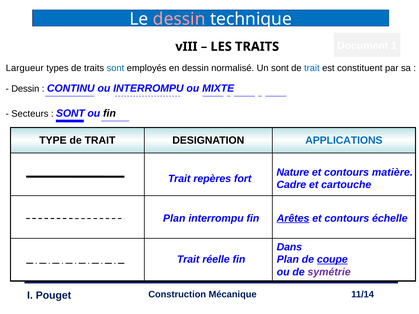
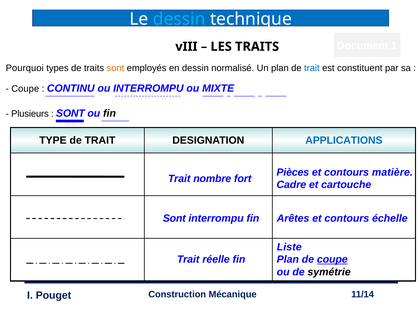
dessin colour: pink -> light blue (179, 19)
Largueur: Largueur -> Pourquoi (25, 68)
sont colour: blue -> orange (115, 68)
Un sont: sont -> plan (280, 68)
Dessin: Dessin -> Coupe (25, 89)
Secteurs: Secteurs -> Plusieurs (30, 114)
Nature: Nature -> Pièces (293, 172)
repères: repères -> nombre (212, 179)
Plan: Plan -> Sont (174, 218)
Arêtes underline: present -> none (293, 218)
Dans: Dans -> Liste (289, 247)
symétrie colour: purple -> black (329, 272)
